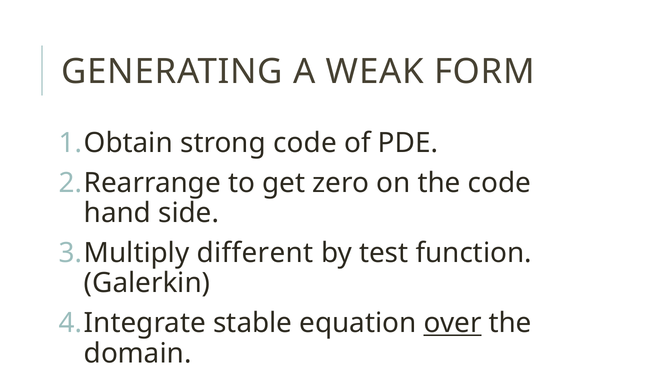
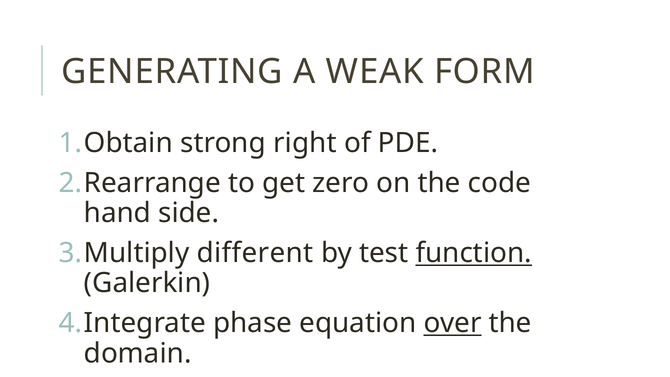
strong code: code -> right (305, 143)
function underline: none -> present (474, 253)
stable: stable -> phase (253, 323)
